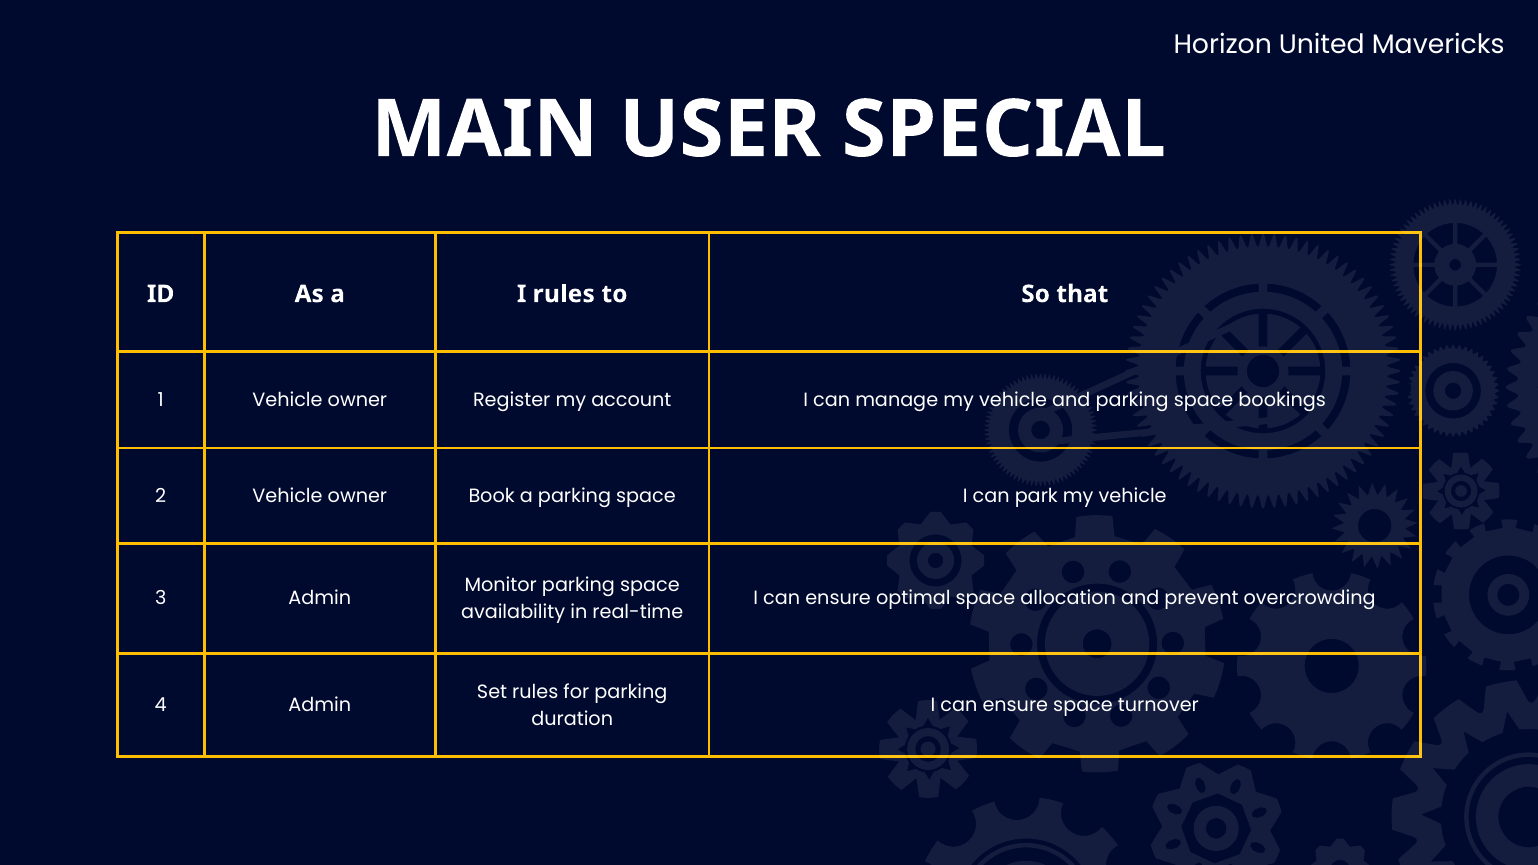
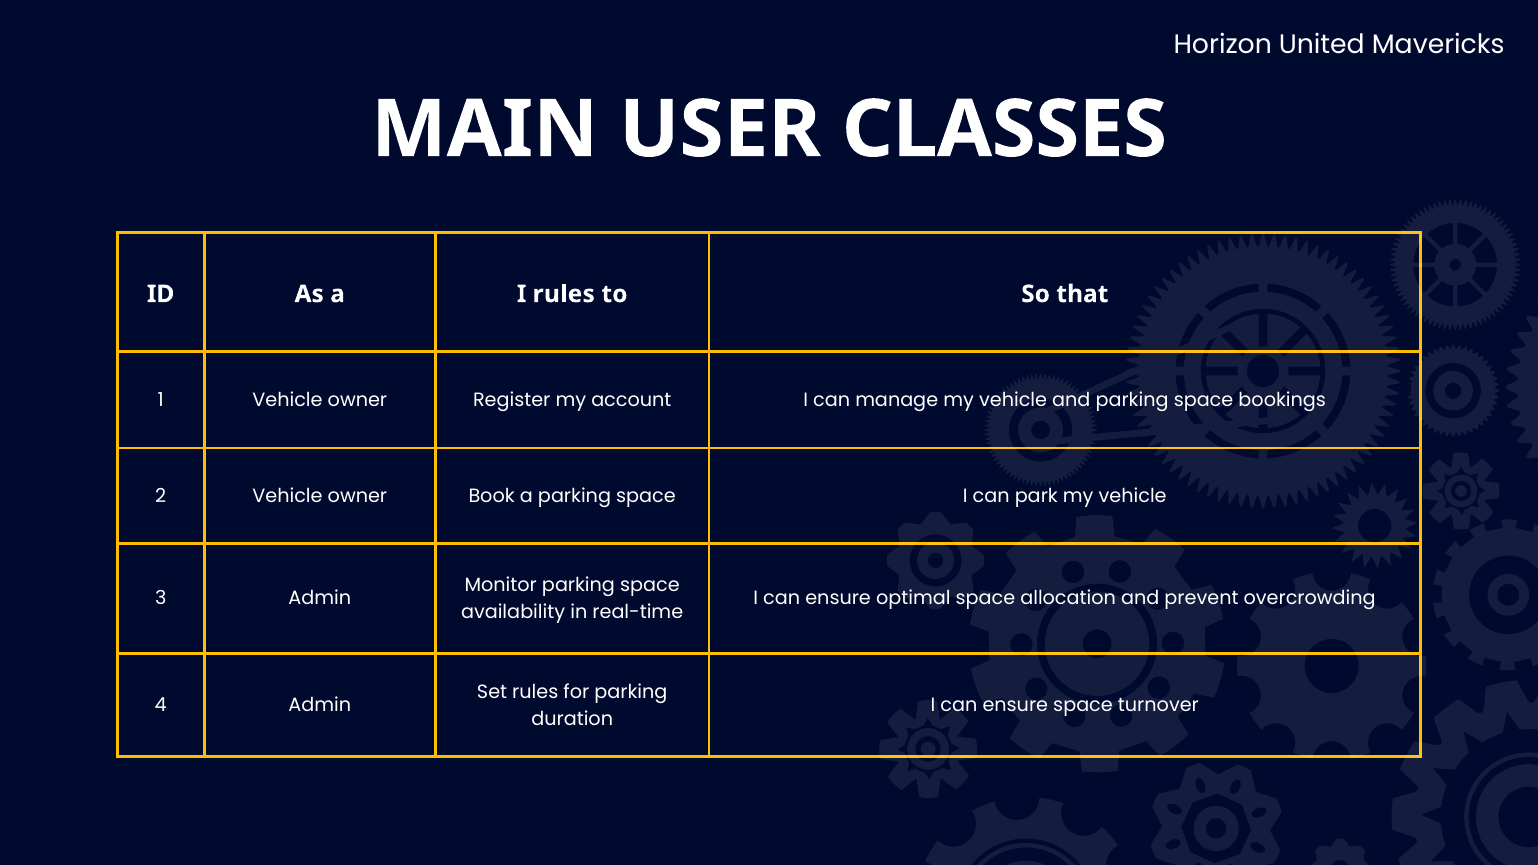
SPECIAL: SPECIAL -> CLASSES (1004, 130)
